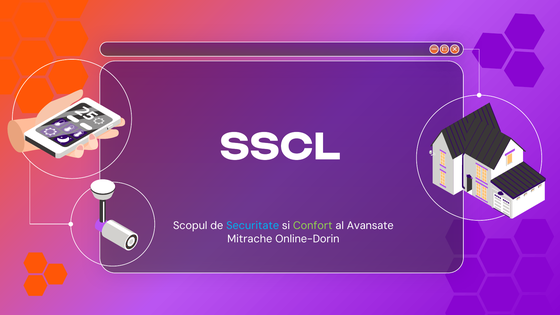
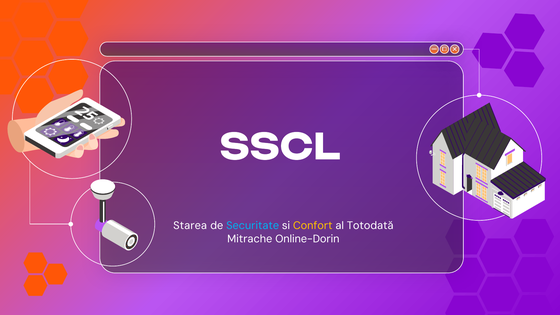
Scopul: Scopul -> Starea (190, 226)
Confort colour: light green -> yellow (313, 226)
Avansate: Avansate -> Totodată (370, 226)
